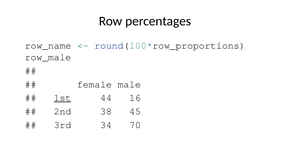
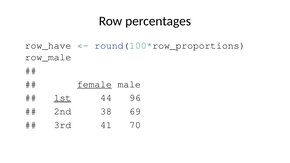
row_name: row_name -> row_have (48, 46)
female underline: none -> present (94, 84)
16: 16 -> 96 (135, 98)
45: 45 -> 69 (135, 111)
34: 34 -> 41 (106, 125)
